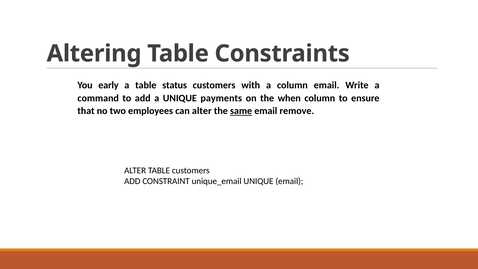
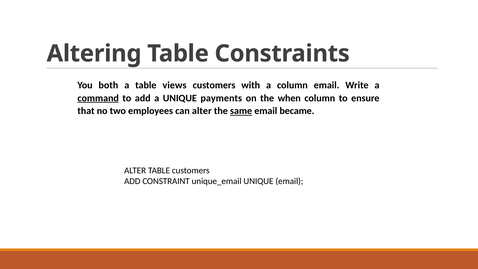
early: early -> both (108, 85)
status: status -> views (175, 85)
command underline: none -> present (98, 98)
remove: remove -> became (297, 111)
